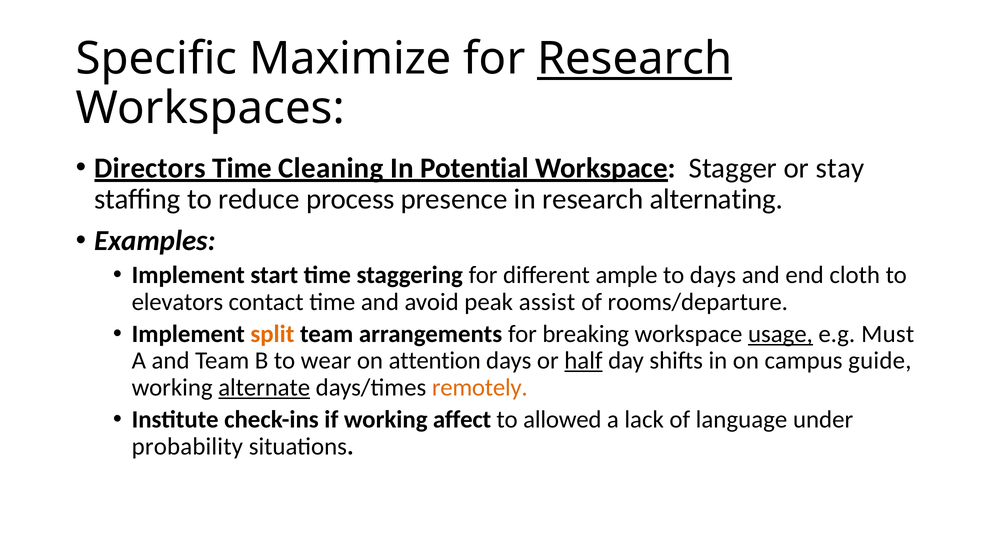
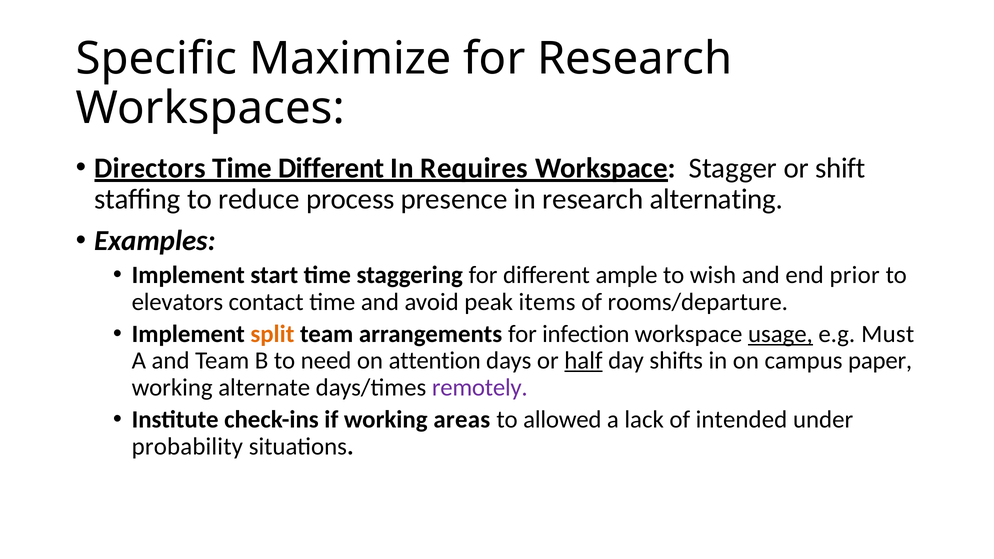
Research underline: present -> none (635, 59)
Time Cleaning: Cleaning -> Different (331, 168)
Potential: Potential -> Requires (474, 168)
stay: stay -> shift (840, 168)
to days: days -> wish (713, 275)
cloth: cloth -> prior (855, 275)
assist: assist -> items (547, 302)
breaking: breaking -> infection (586, 334)
wear: wear -> need (326, 361)
guide: guide -> paper (880, 361)
alternate underline: present -> none (264, 388)
remotely colour: orange -> purple (480, 388)
affect: affect -> areas (462, 420)
language: language -> intended (741, 420)
